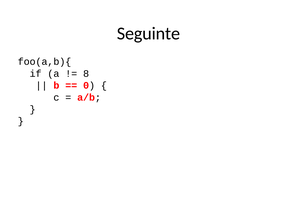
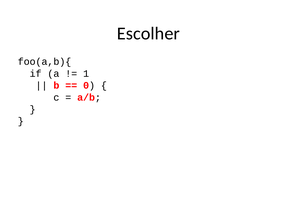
Seguinte: Seguinte -> Escolher (148, 33)
8: 8 -> 1 (86, 73)
